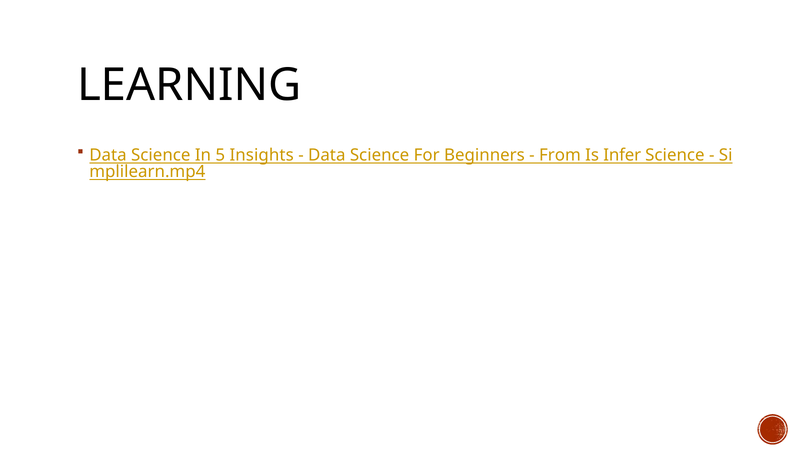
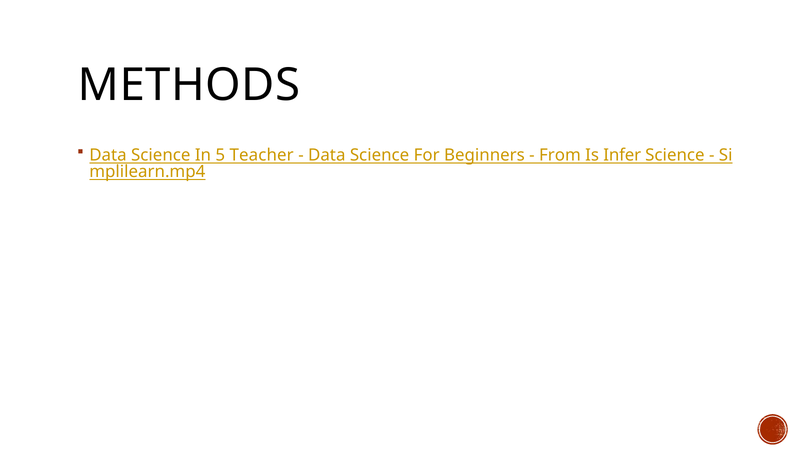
LEARNING: LEARNING -> METHODS (189, 85)
Insights: Insights -> Teacher (262, 155)
